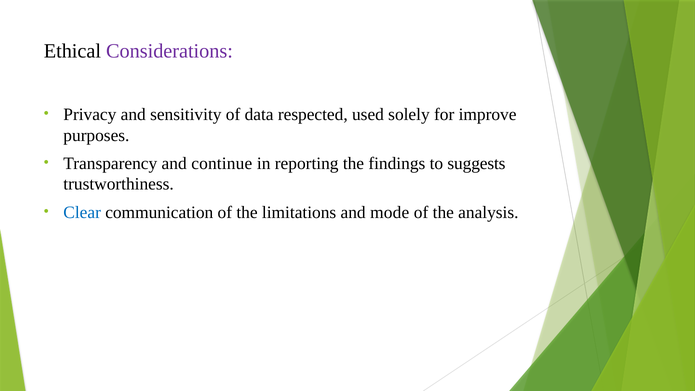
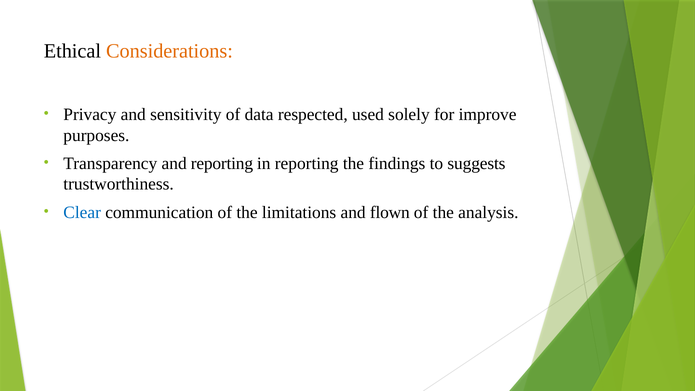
Considerations colour: purple -> orange (169, 51)
and continue: continue -> reporting (222, 163)
mode: mode -> flown (390, 212)
